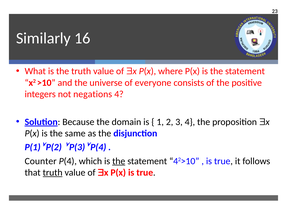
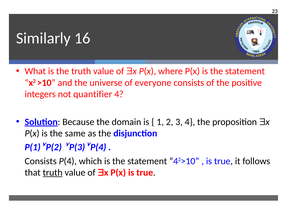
negations: negations -> quantifier (93, 94)
Counter: Counter -> Consists (41, 161)
the underline: present -> none (119, 161)
